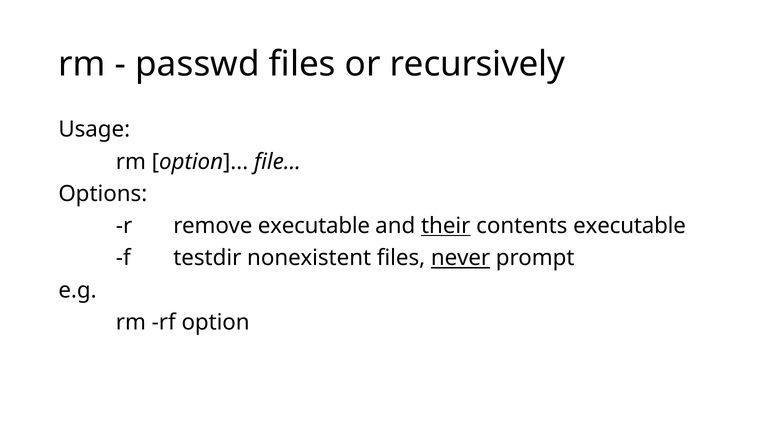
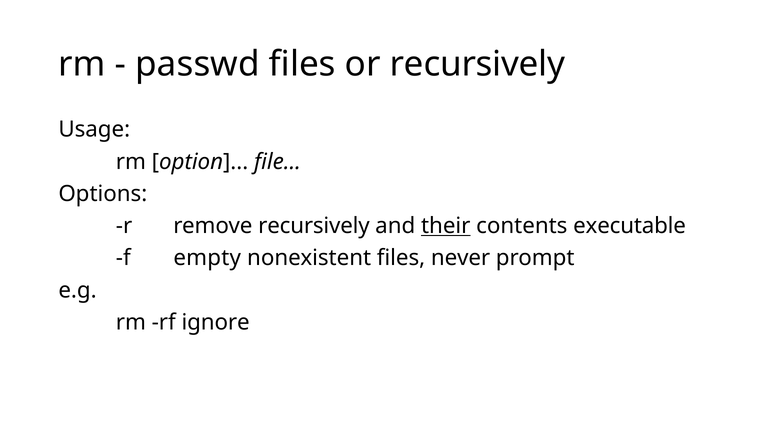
remove executable: executable -> recursively (314, 226)
testdir: testdir -> empty (207, 258)
never underline: present -> none (461, 258)
rf option: option -> ignore (216, 322)
